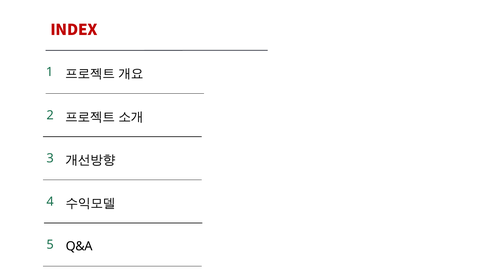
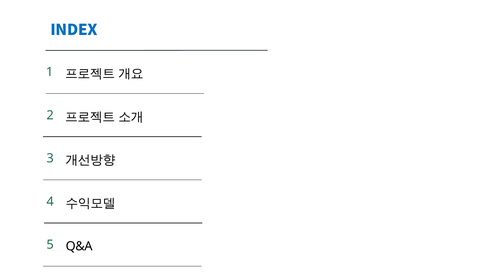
INDEX colour: red -> blue (74, 30)
